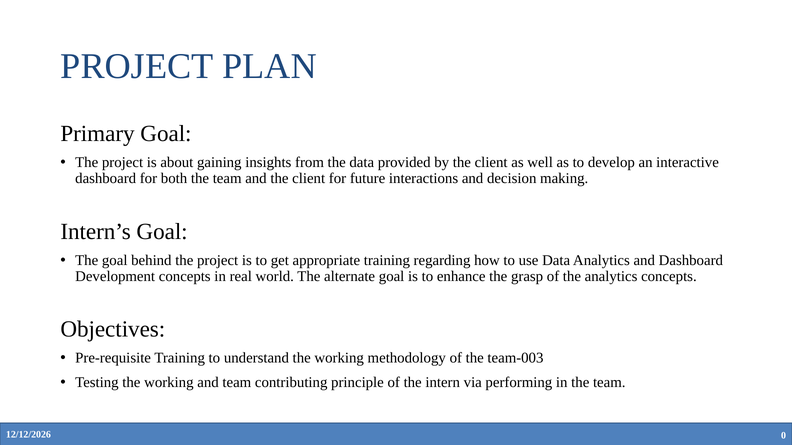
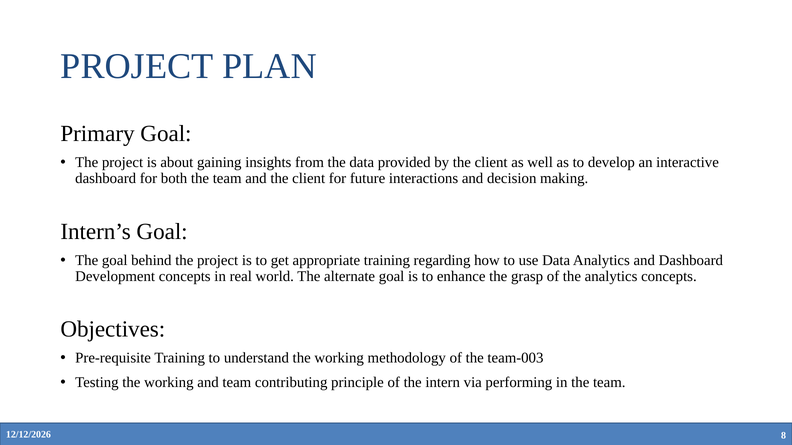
0: 0 -> 8 (784, 436)
